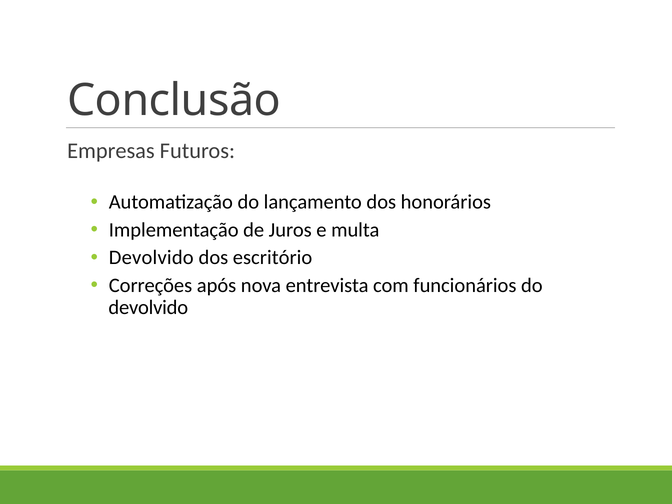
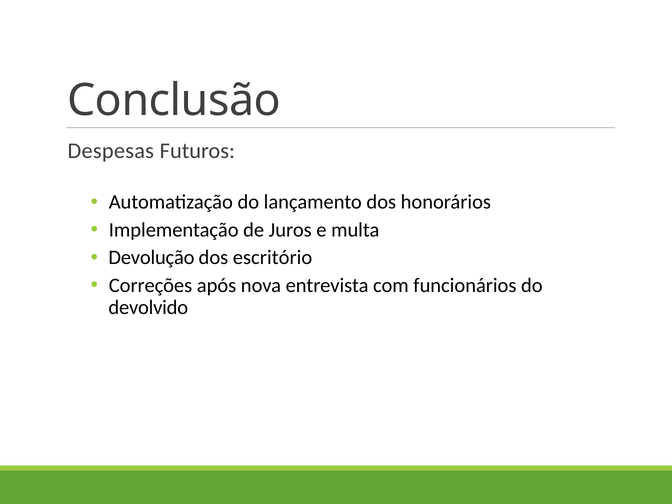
Empresas: Empresas -> Despesas (111, 151)
Devolvido: Devolvido -> Devolução (151, 258)
